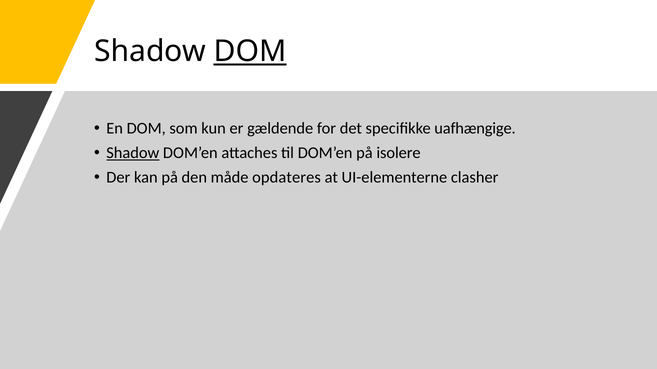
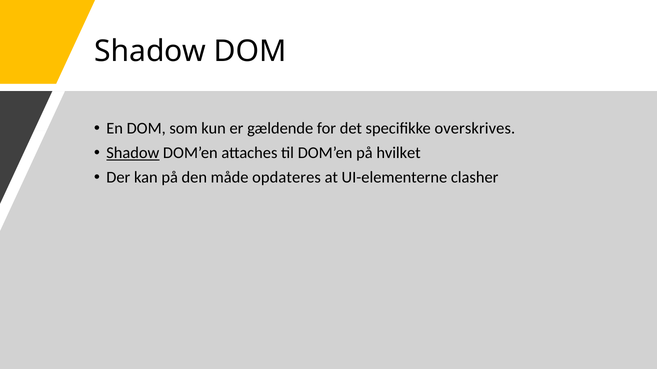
DOM underline: present -> none (250, 52)
uafhængige: uafhængige -> overskrives (475, 129)
isolere: isolere -> hvilket (399, 153)
